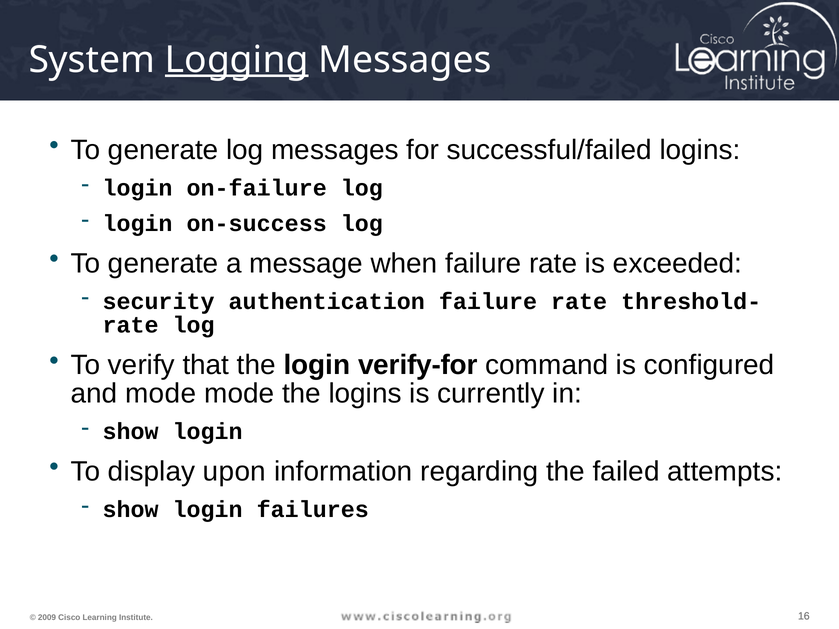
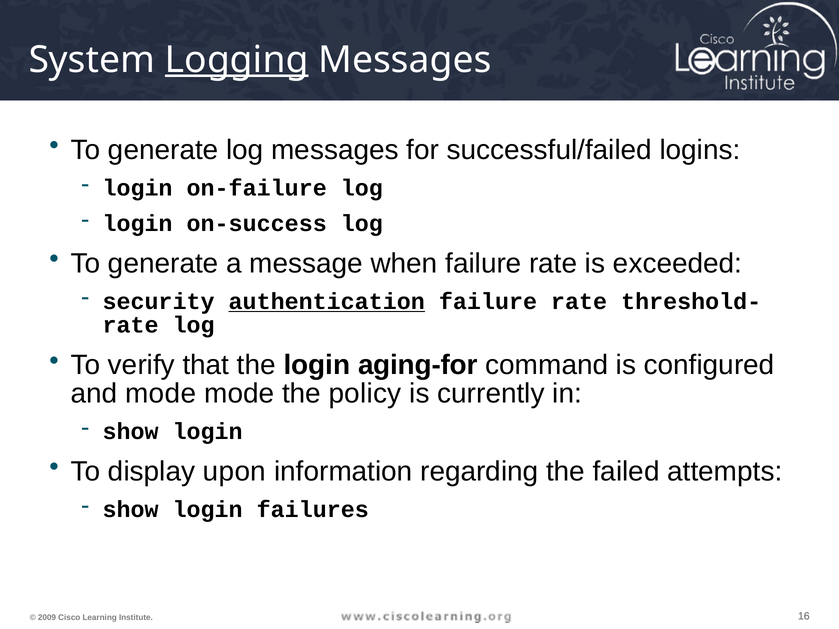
authentication underline: none -> present (327, 302)
verify-for: verify-for -> aging-for (418, 365)
the logins: logins -> policy (365, 394)
